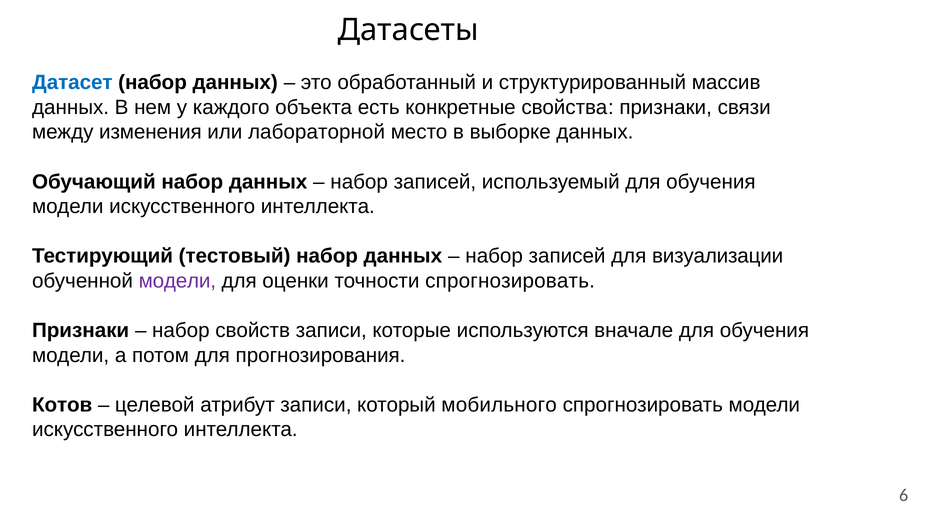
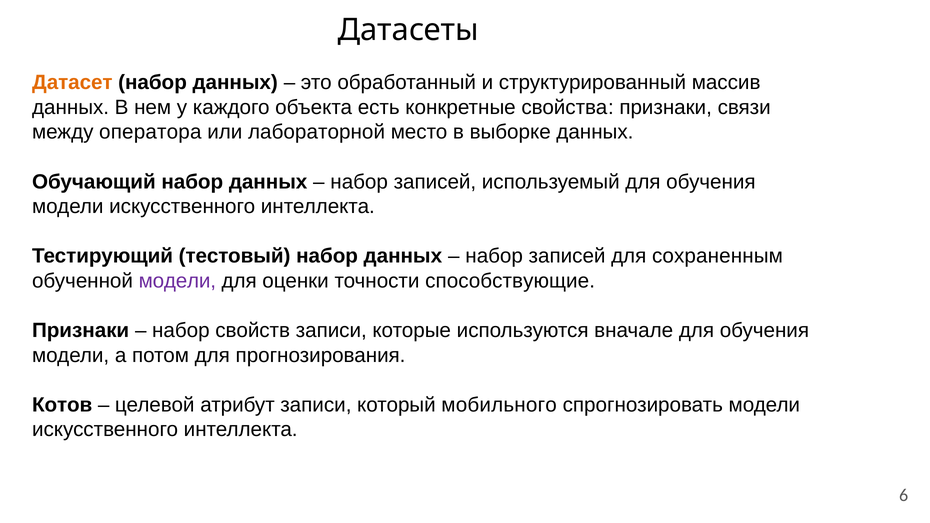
Датасет colour: blue -> orange (72, 83)
изменения: изменения -> оператора (150, 132)
визуализации: визуализации -> сохраненным (717, 256)
точности спрогнозировать: спрогнозировать -> способствующие (510, 281)
